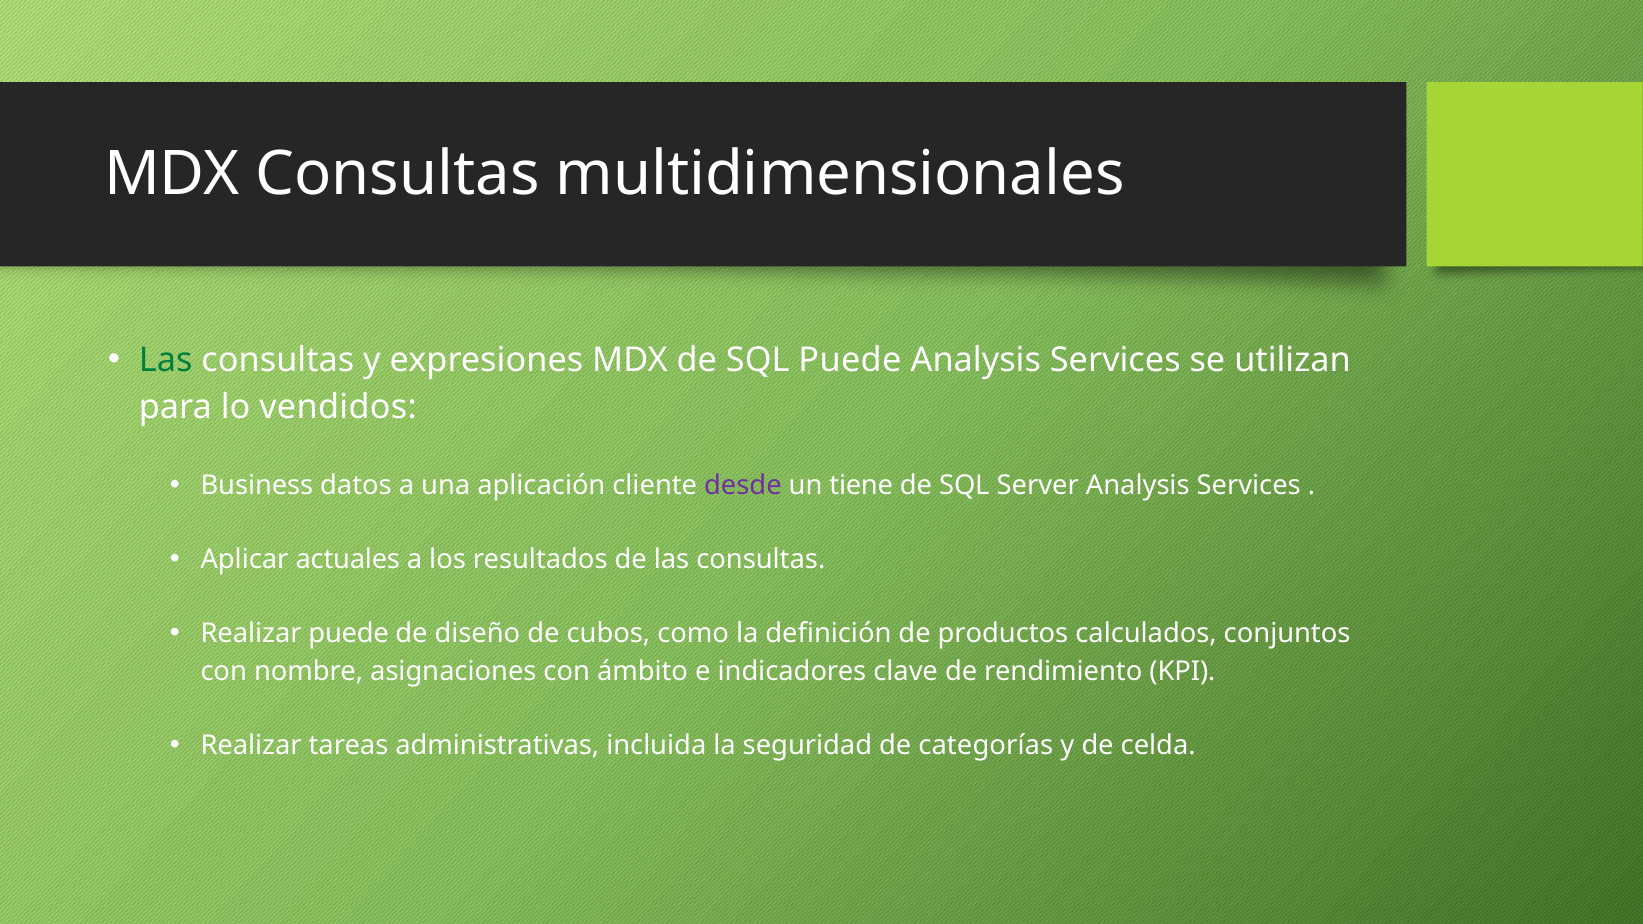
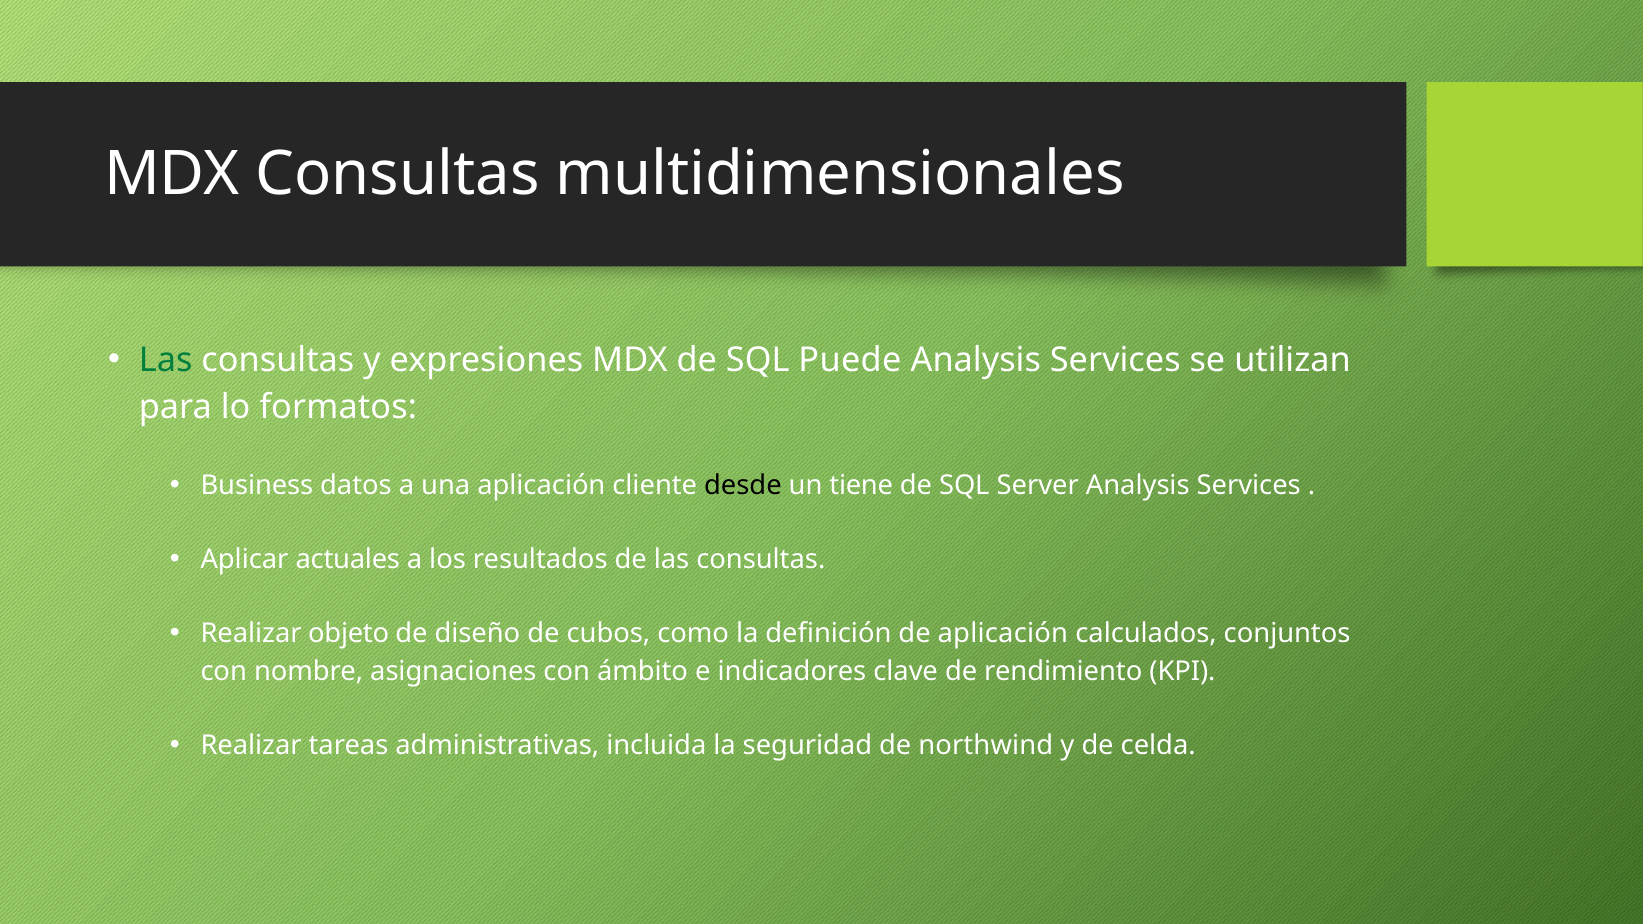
vendidos: vendidos -> formatos (338, 408)
desde colour: purple -> black (743, 486)
Realizar puede: puede -> objeto (349, 634)
de productos: productos -> aplicación (1003, 634)
categorías: categorías -> northwind (986, 746)
